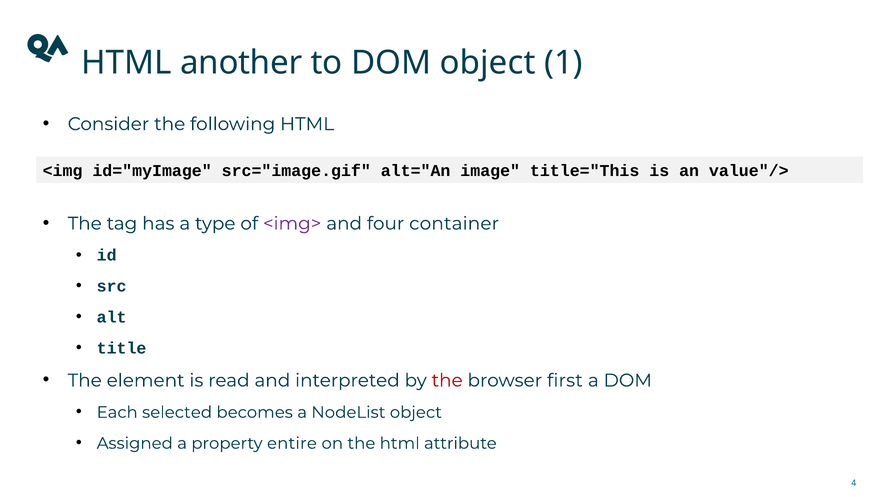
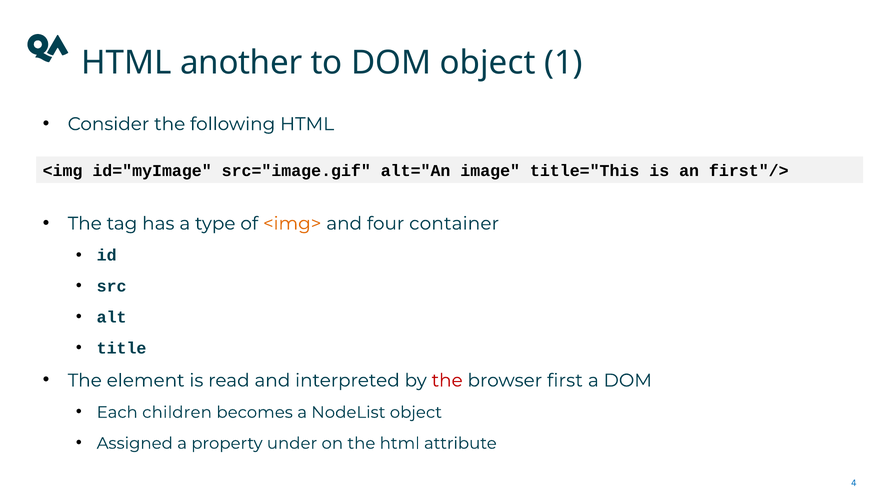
value"/>: value"/> -> first"/> (749, 171)
<img> colour: purple -> orange (292, 224)
selected: selected -> children (177, 413)
entire: entire -> under (292, 444)
